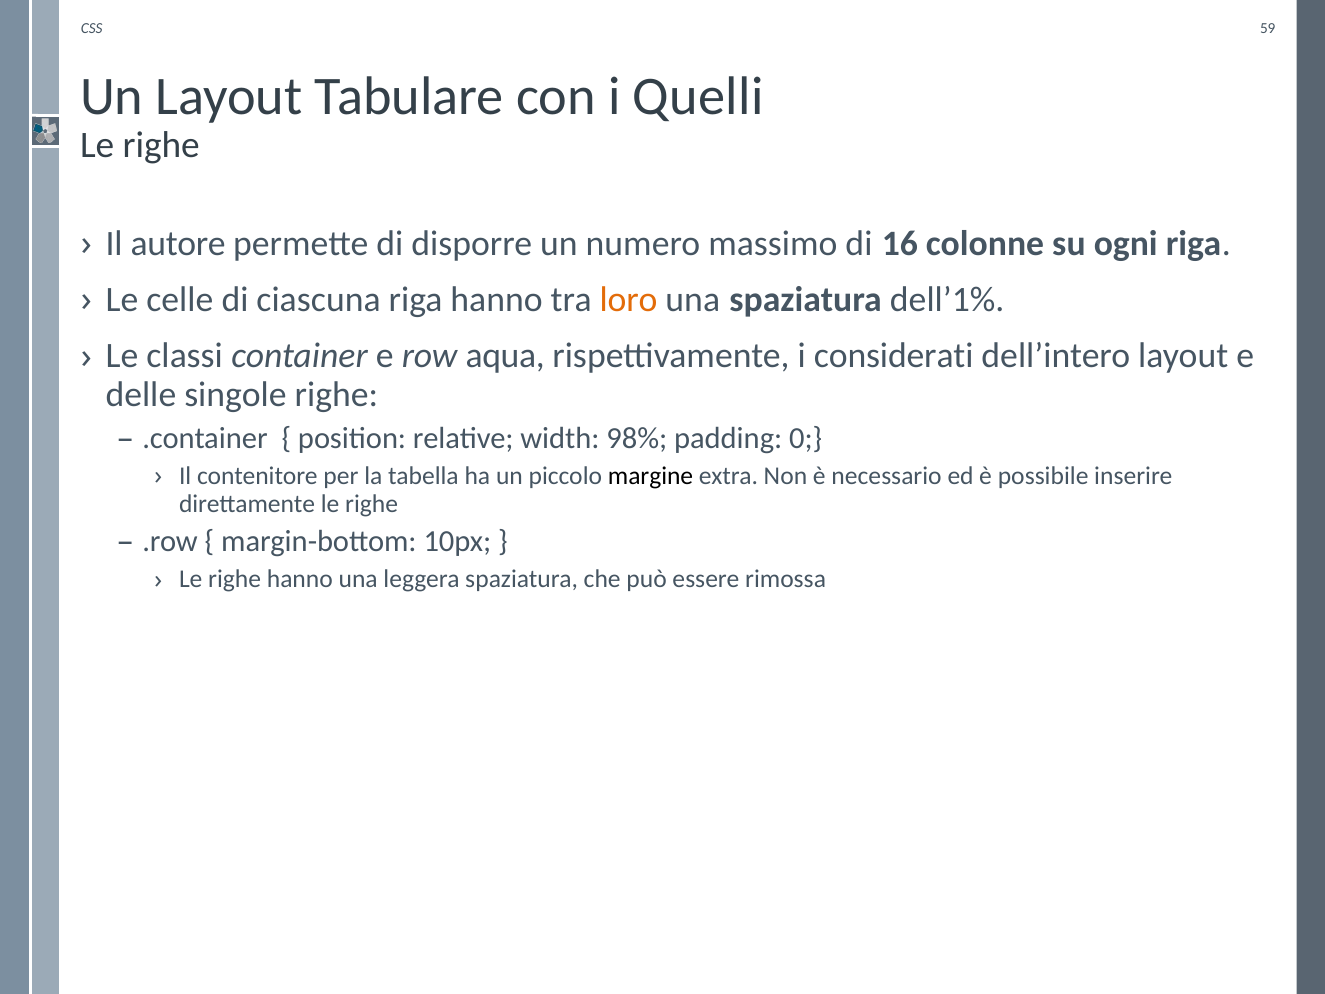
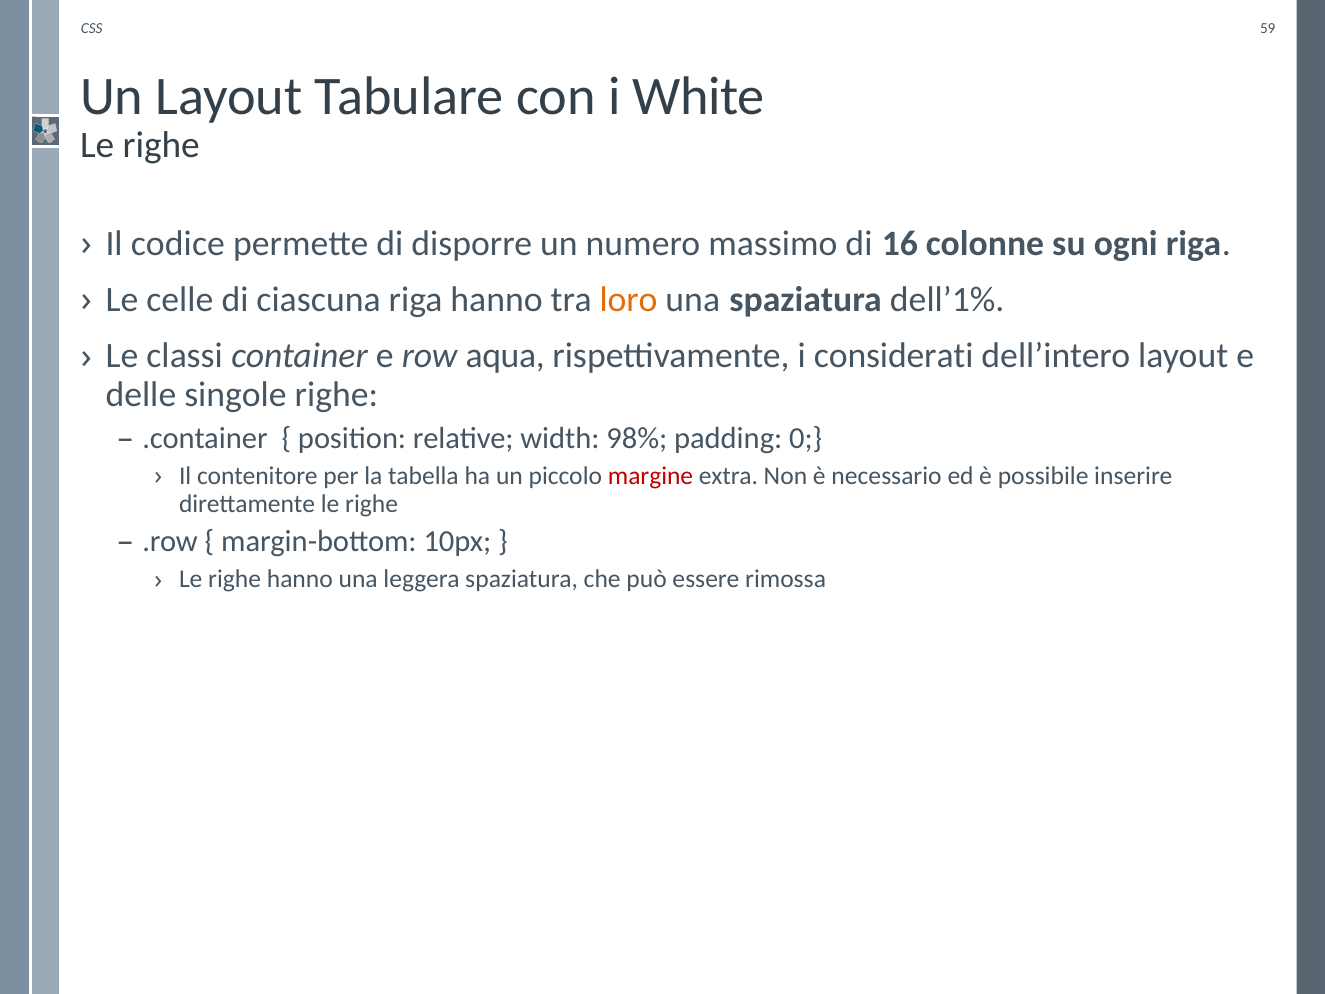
Quelli: Quelli -> White (699, 96)
autore: autore -> codice (178, 243)
margine colour: black -> red (651, 476)
